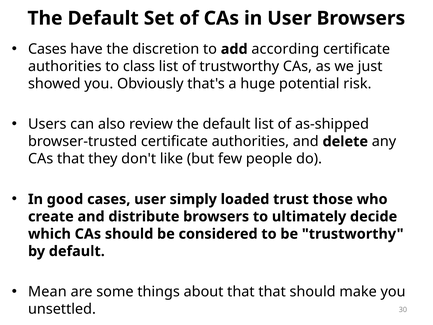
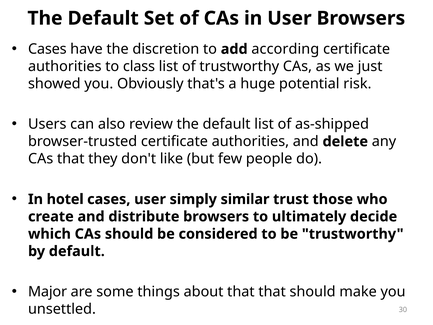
good: good -> hotel (65, 199)
loaded: loaded -> similar (245, 199)
Mean: Mean -> Major (48, 291)
